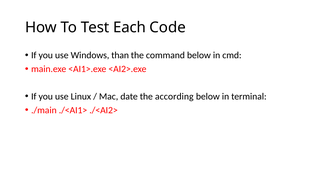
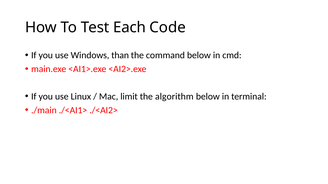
date: date -> limit (129, 97)
according: according -> algorithm (174, 97)
